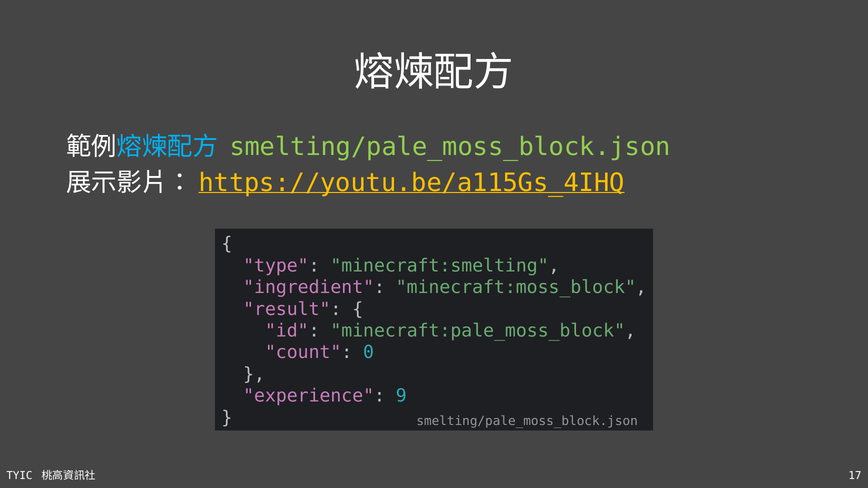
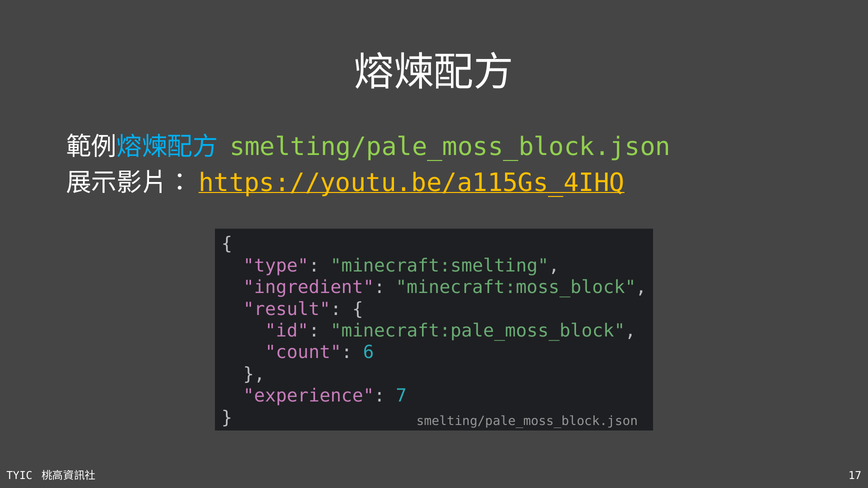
0: 0 -> 6 (369, 353)
9: 9 -> 7 (401, 396)
